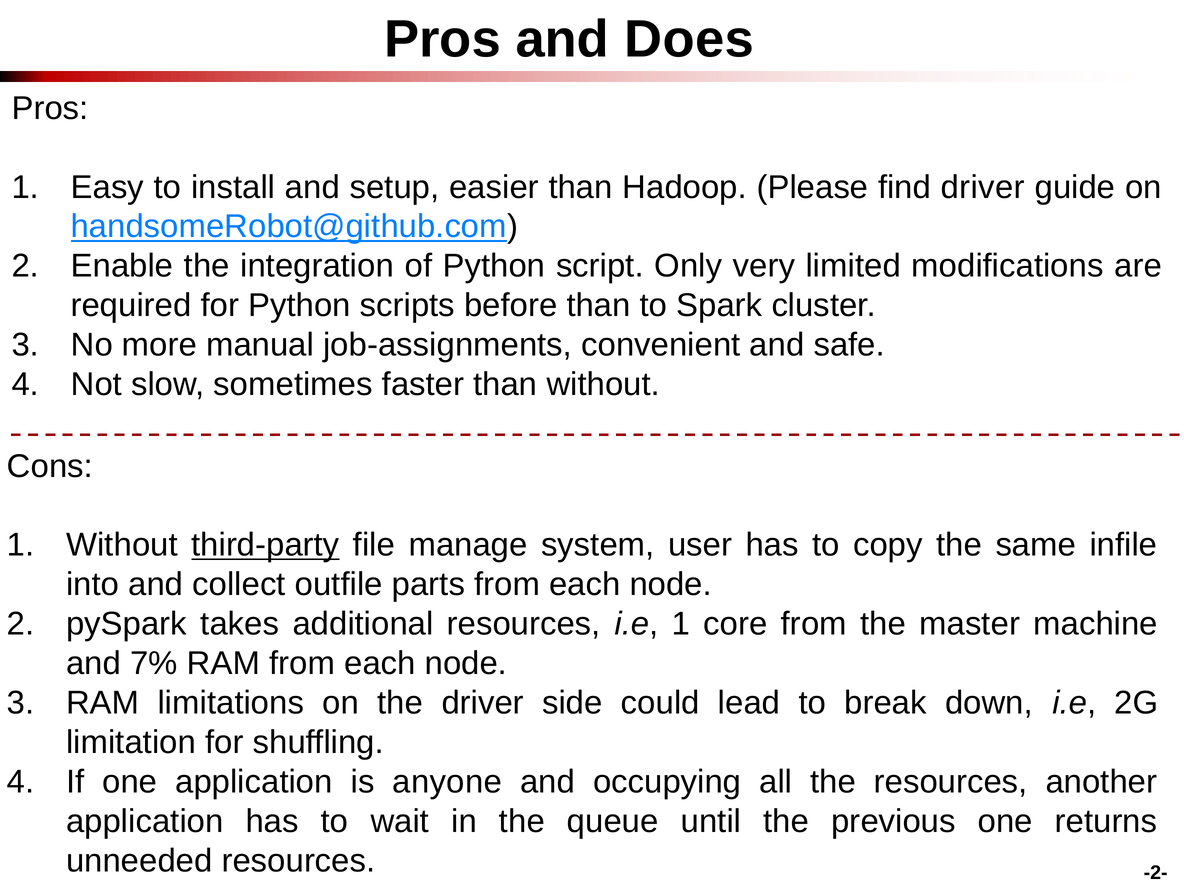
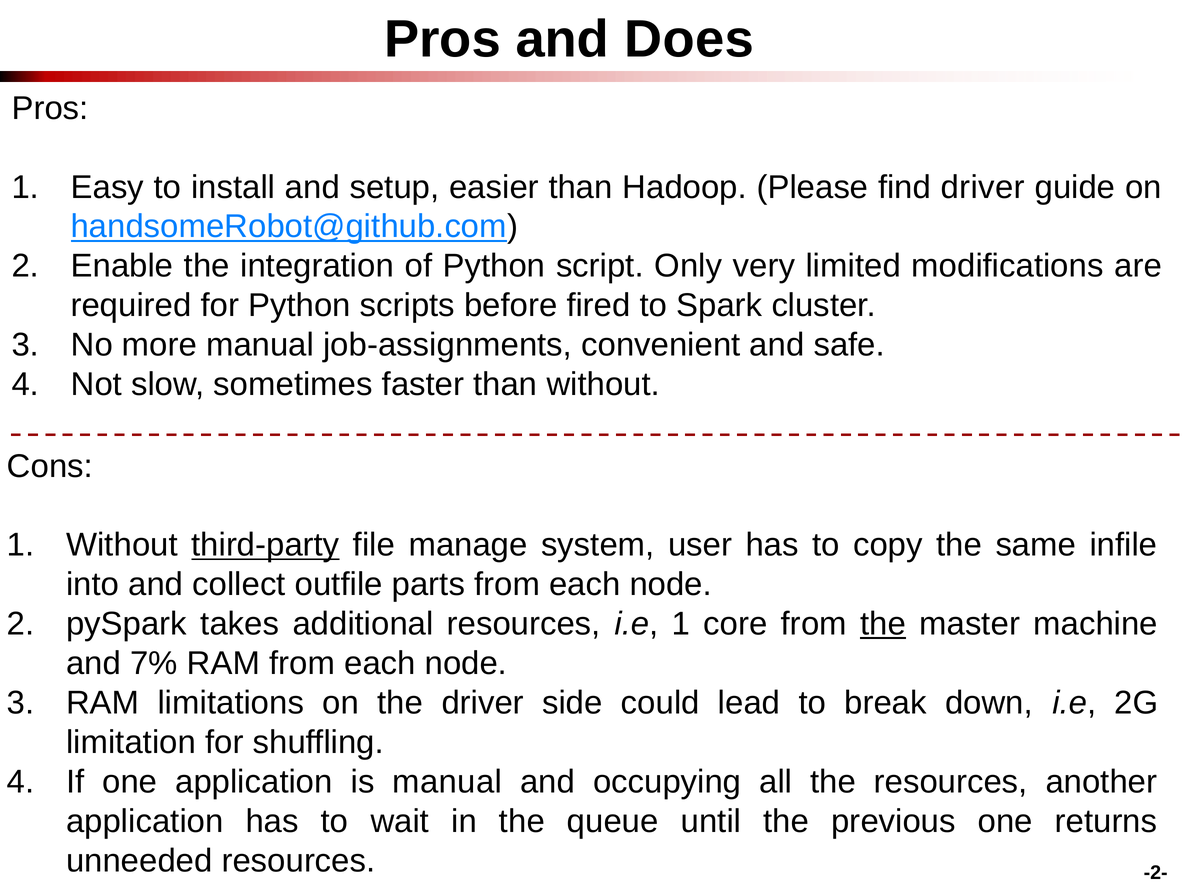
before than: than -> fired (599, 306)
the underline: none -> present (883, 624)
is anyone: anyone -> manual (447, 782)
